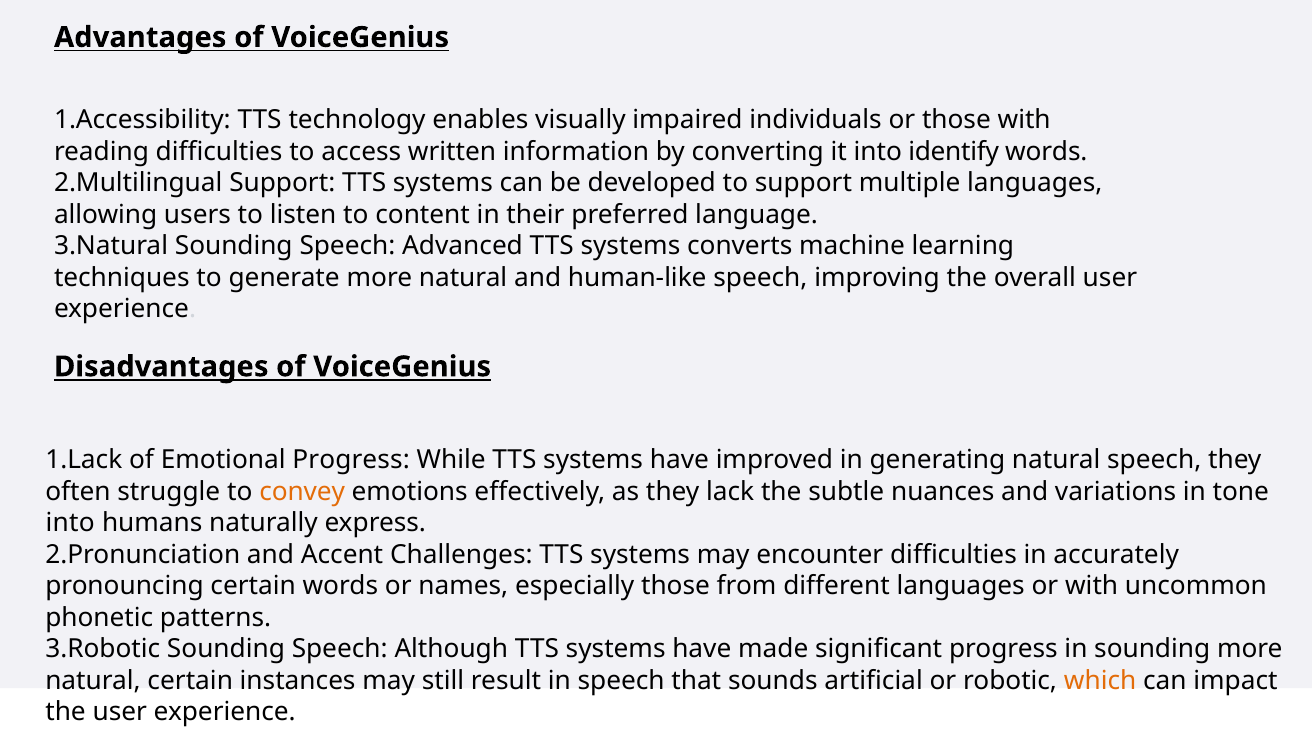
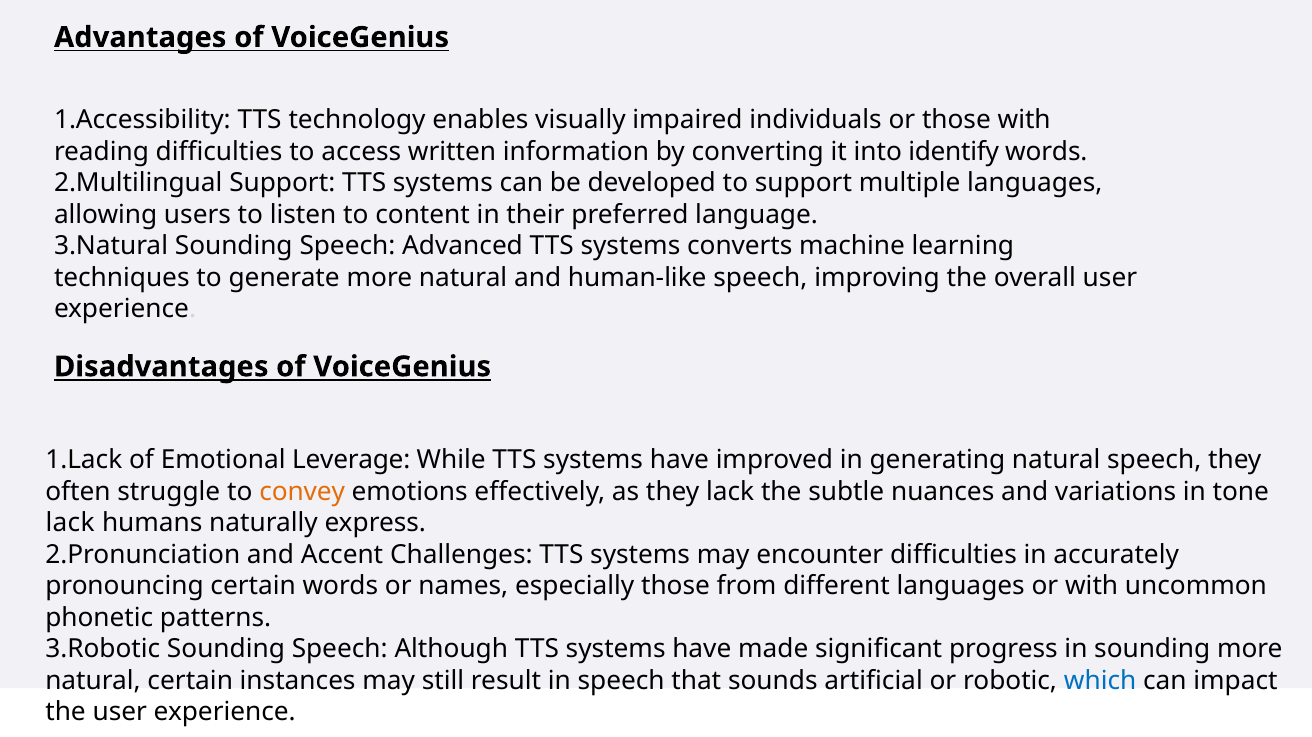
Emotional Progress: Progress -> Leverage (351, 461)
into: into -> lack (70, 524)
which colour: orange -> blue (1100, 681)
